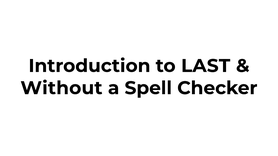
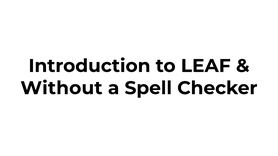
LAST: LAST -> LEAF (206, 66)
